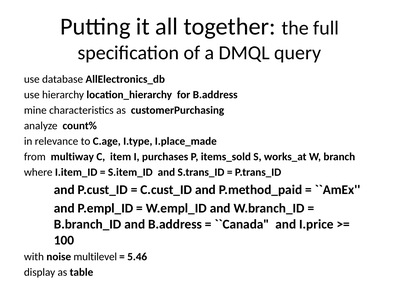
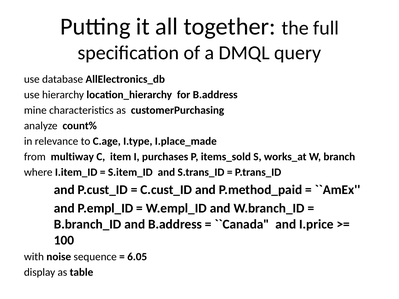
multilevel: multilevel -> sequence (95, 257)
5.46: 5.46 -> 6.05 (137, 257)
